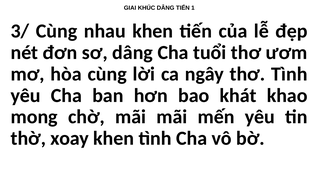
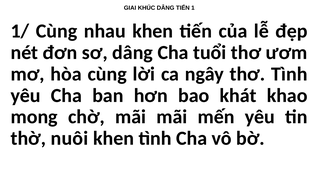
3/: 3/ -> 1/ (20, 31)
xoay: xoay -> nuôi (69, 139)
